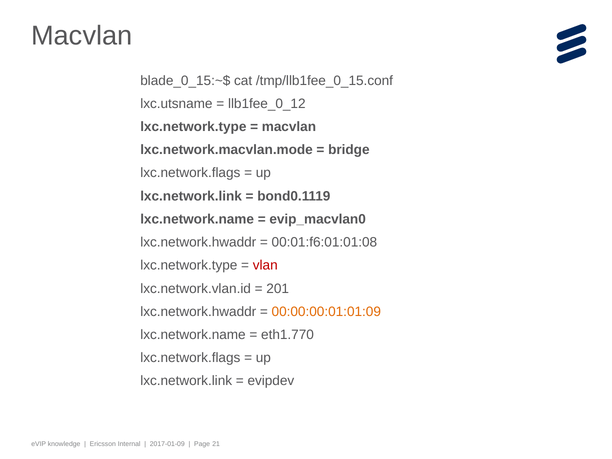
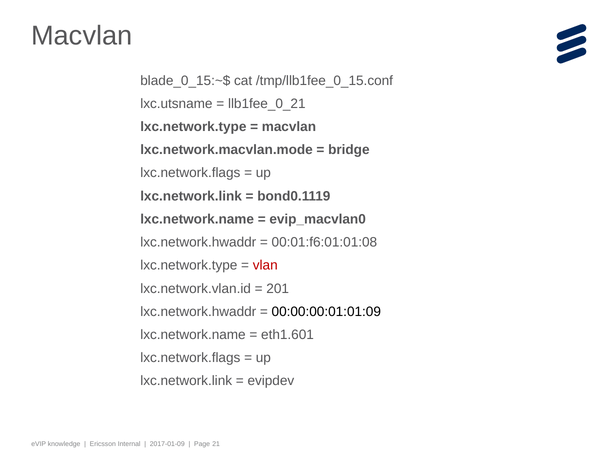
llb1fee_0_12: llb1fee_0_12 -> llb1fee_0_21 (267, 104)
00:00:00:01:01:09 colour: orange -> black (326, 312)
eth1.770: eth1.770 -> eth1.601 (287, 335)
